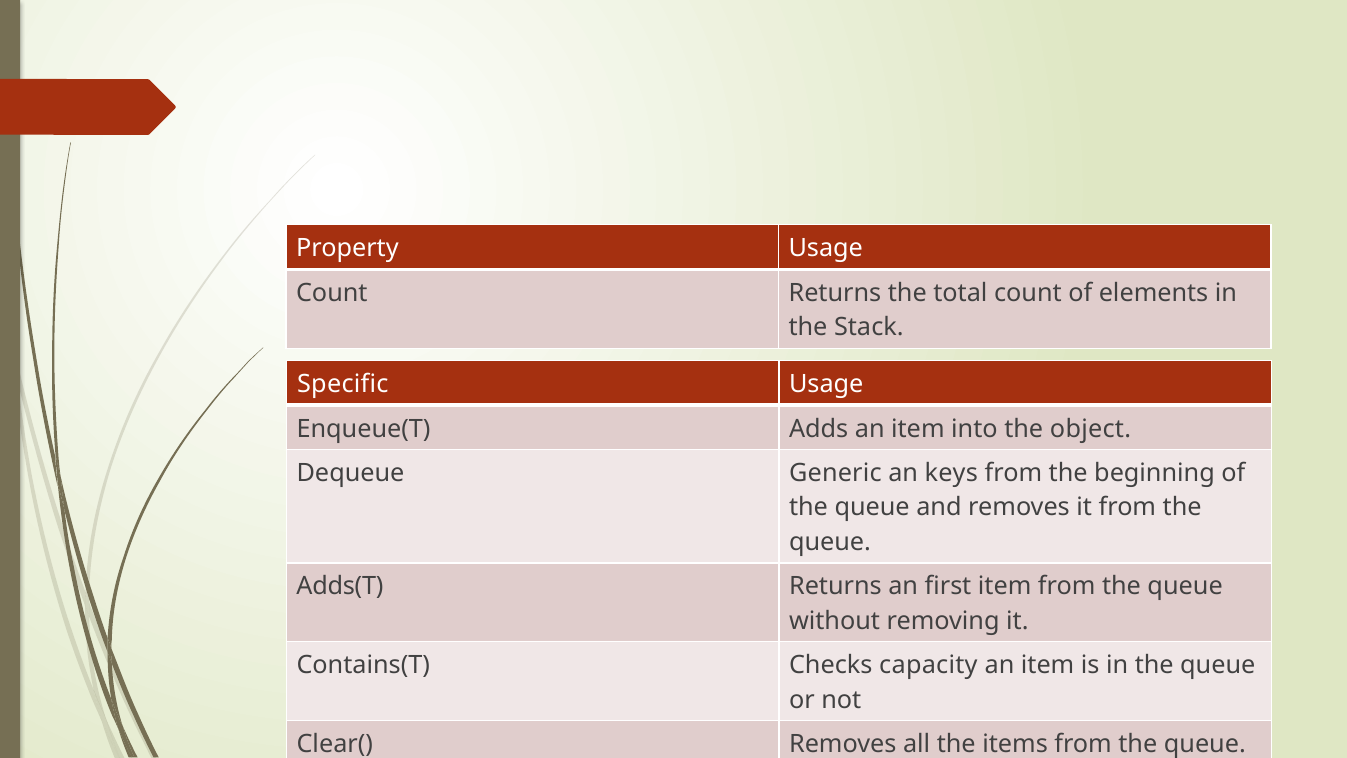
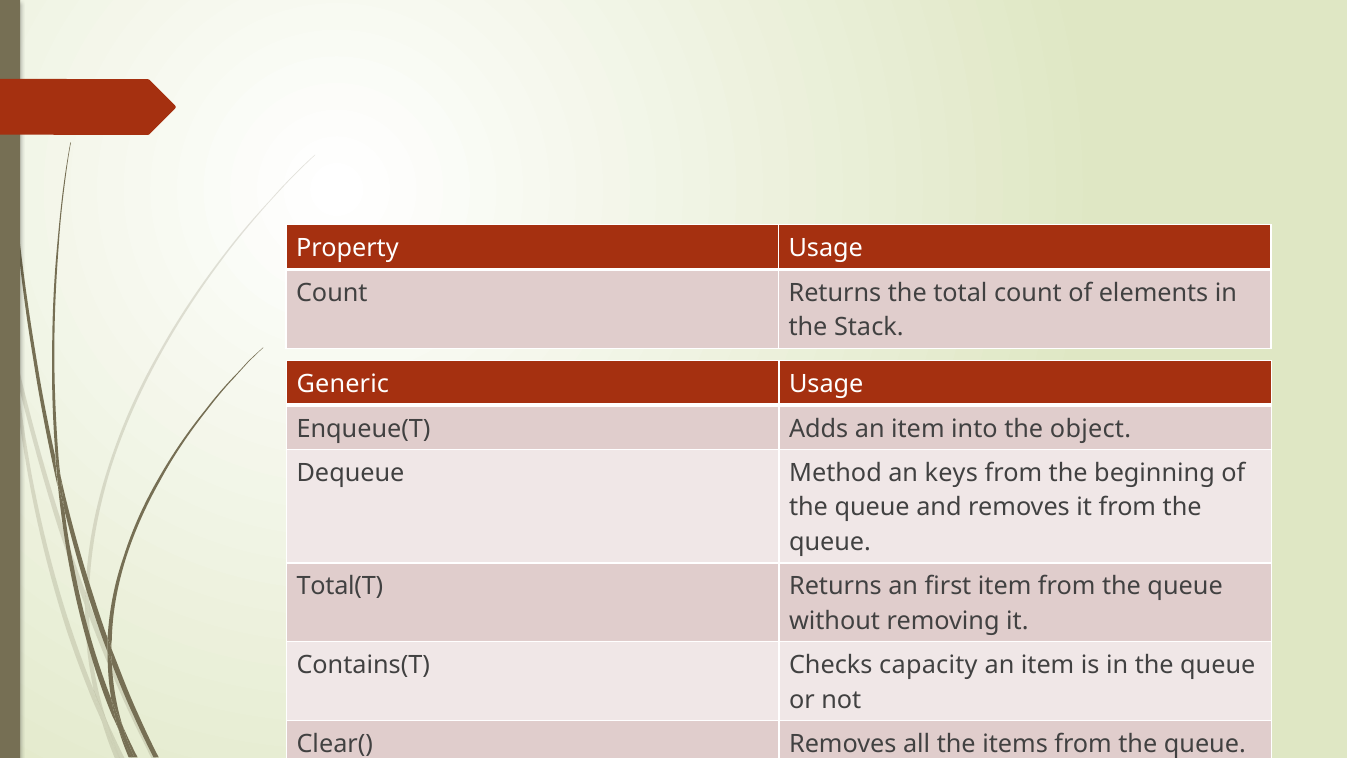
Specific: Specific -> Generic (343, 384)
Generic: Generic -> Method (835, 473)
Adds(T: Adds(T -> Total(T (340, 586)
